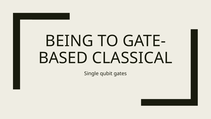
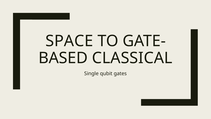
BEING: BEING -> SPACE (69, 41)
